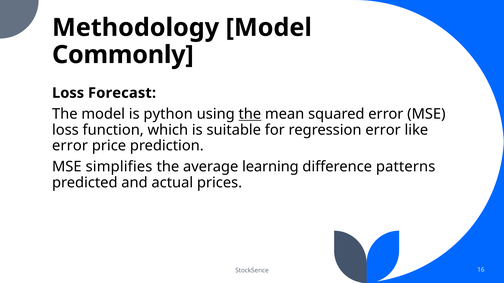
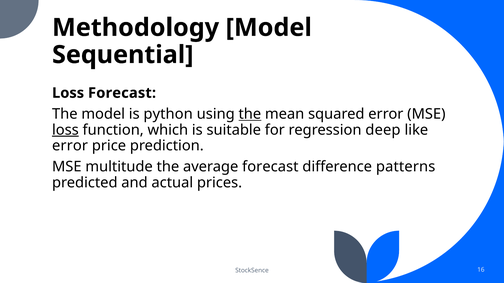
Commonly: Commonly -> Sequential (123, 55)
loss underline: none -> present (65, 130)
regression error: error -> deep (383, 130)
simplifies: simplifies -> multitude (119, 167)
average learning: learning -> forecast (270, 167)
